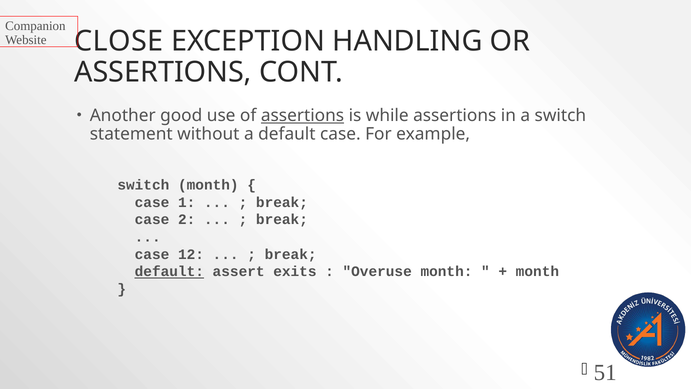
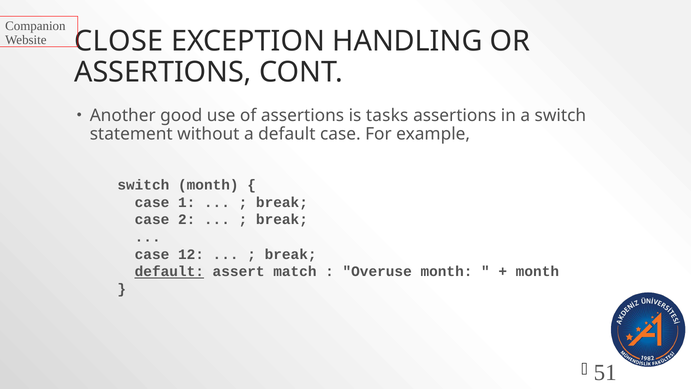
assertions underline: present -> none (303, 116)
while: while -> tasks (387, 116)
exits: exits -> match (295, 271)
